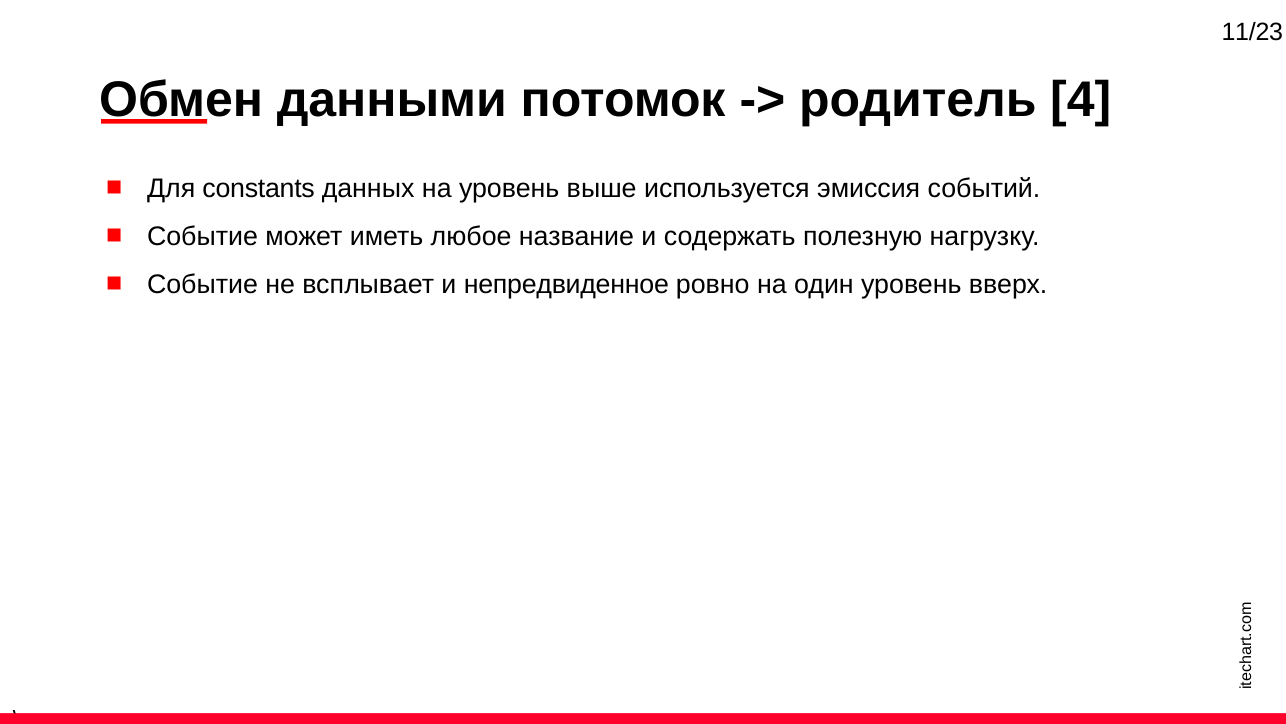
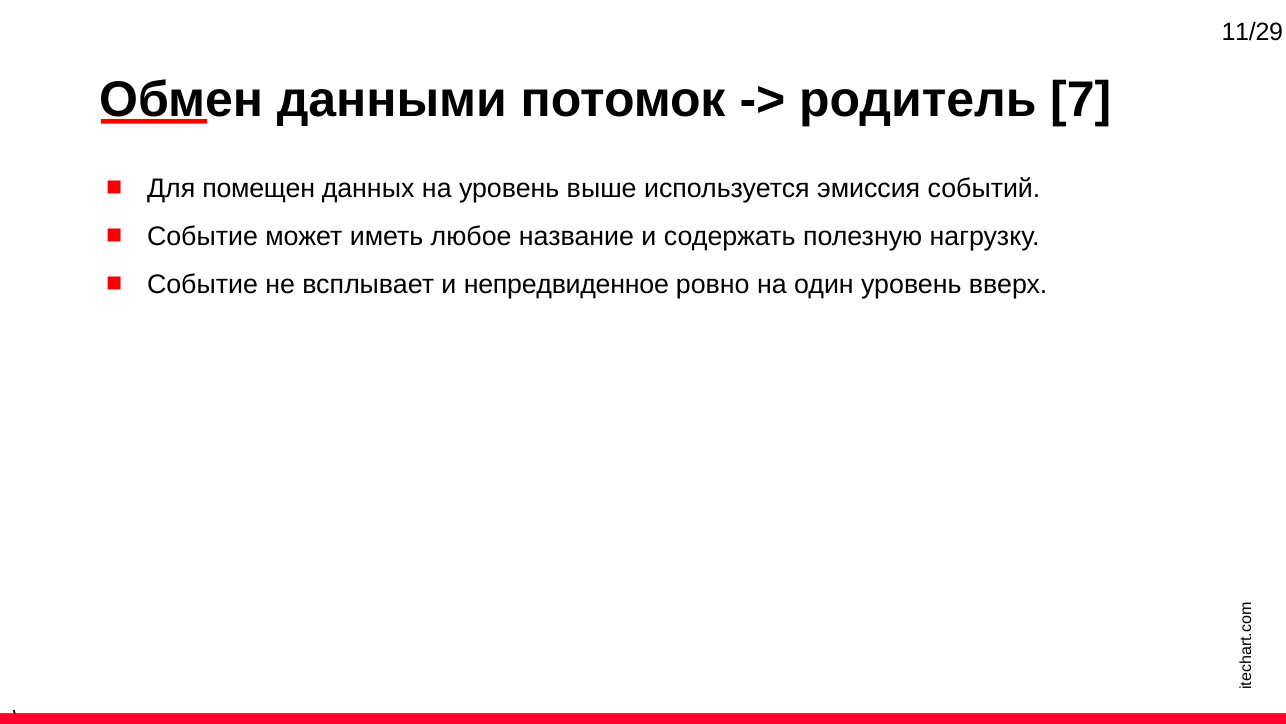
11/23: 11/23 -> 11/29 (1252, 32)
4: 4 -> 7 (1081, 100)
constants: constants -> помещен (259, 188)
